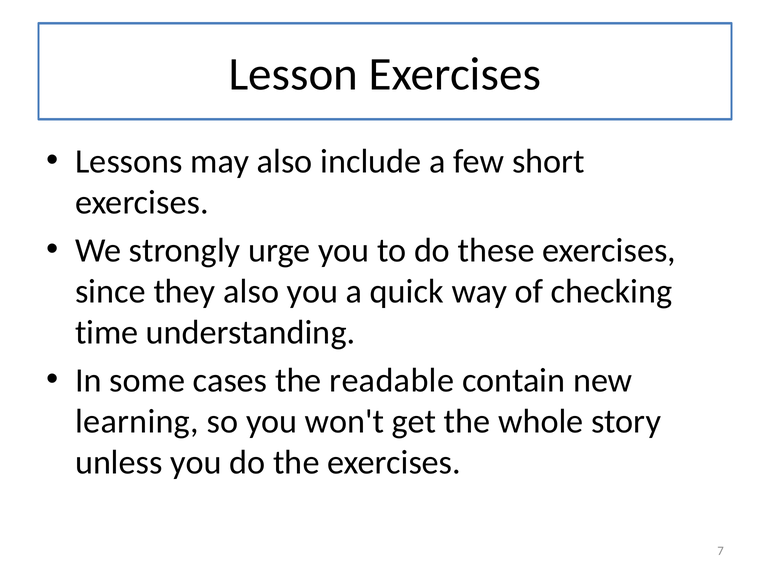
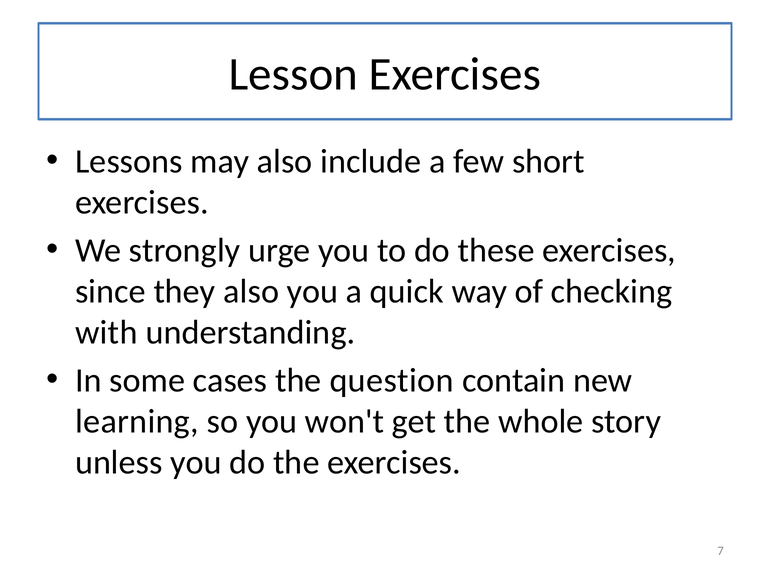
time: time -> with (106, 333)
readable: readable -> question (392, 381)
